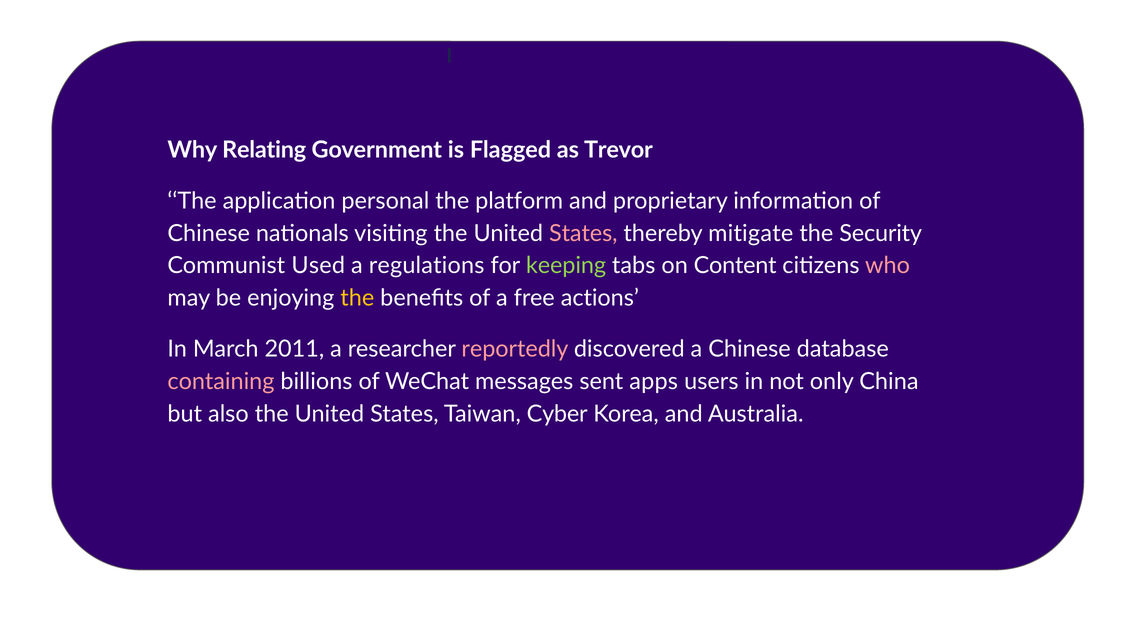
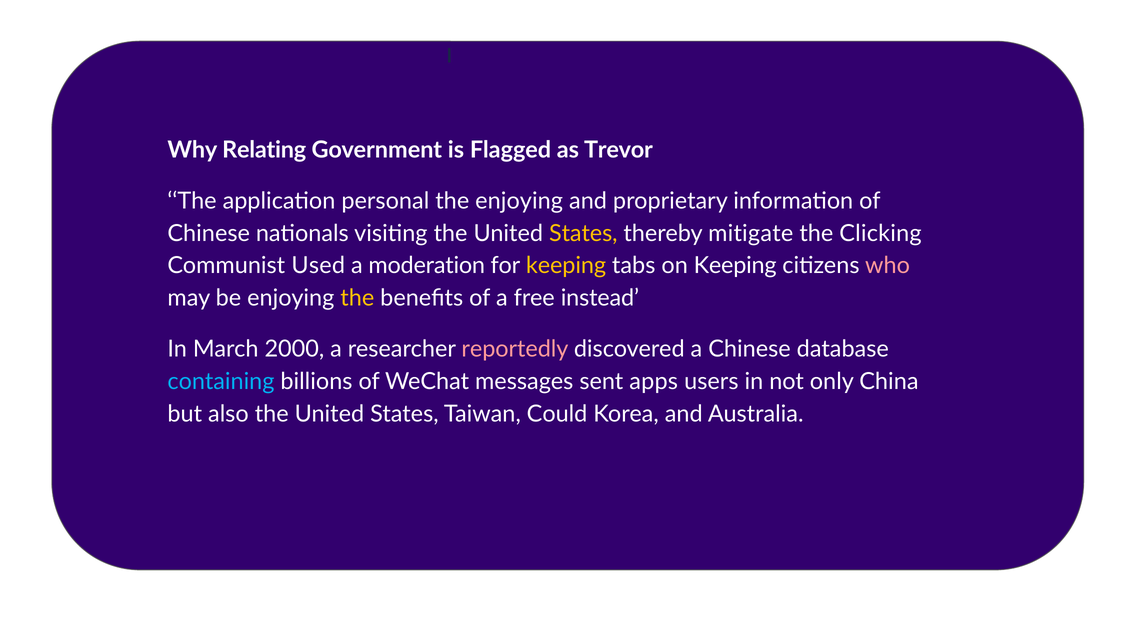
the platform: platform -> enjoying (519, 201)
States colour: pink -> yellow (583, 233)
Security: Security -> Clicking (880, 233)
regulations: regulations -> moderation (427, 266)
keeping colour: light green -> yellow (566, 266)
on Content: Content -> Keeping (735, 266)
actions: actions -> instead (600, 298)
2011: 2011 -> 2000 (294, 349)
containing colour: pink -> light blue (221, 381)
Cyber: Cyber -> Could (557, 414)
